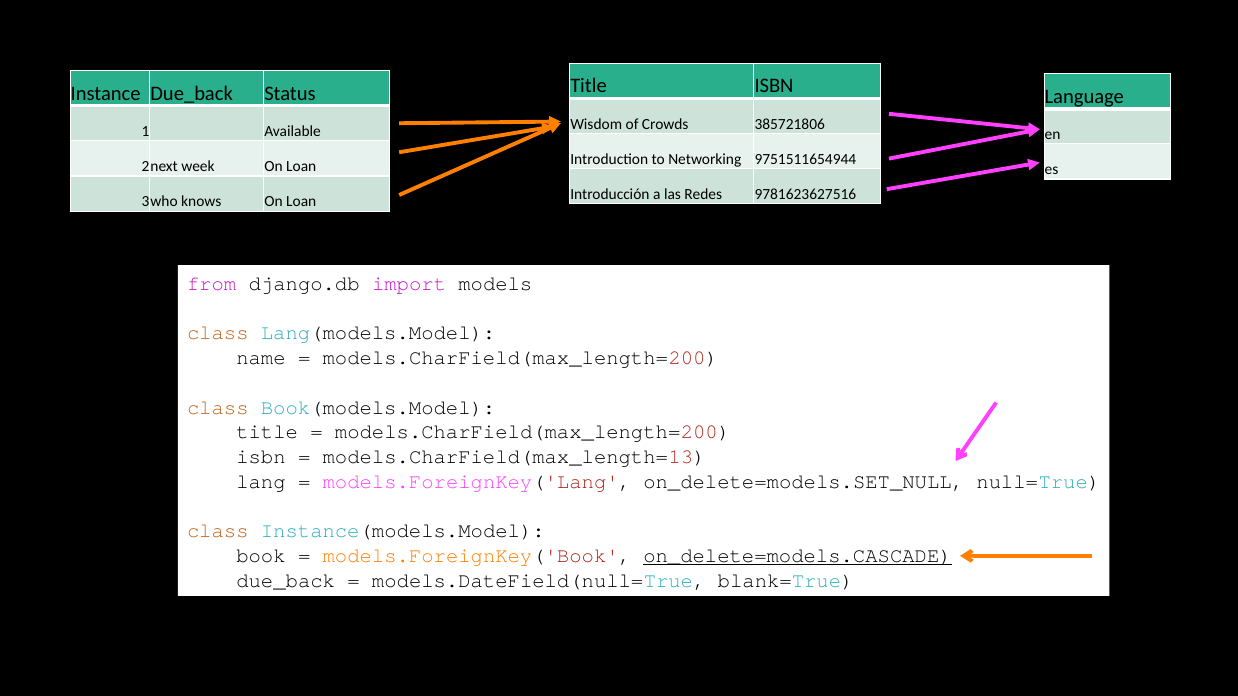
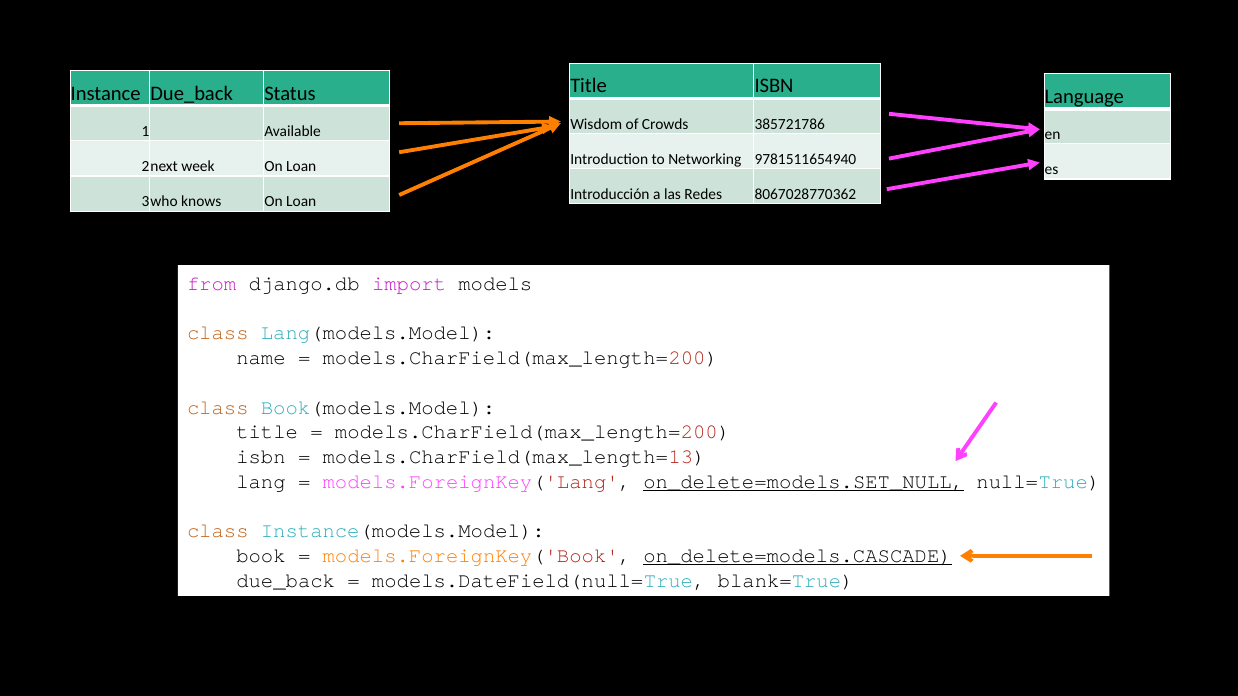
385721806: 385721806 -> 385721786 (790, 124)
9751511654944: 9751511654944 -> 9781511654940 (805, 160)
9781623627516: 9781623627516 -> 8067028770362 (805, 195)
on_delete=models.SET_NULL underline: none -> present (804, 482)
